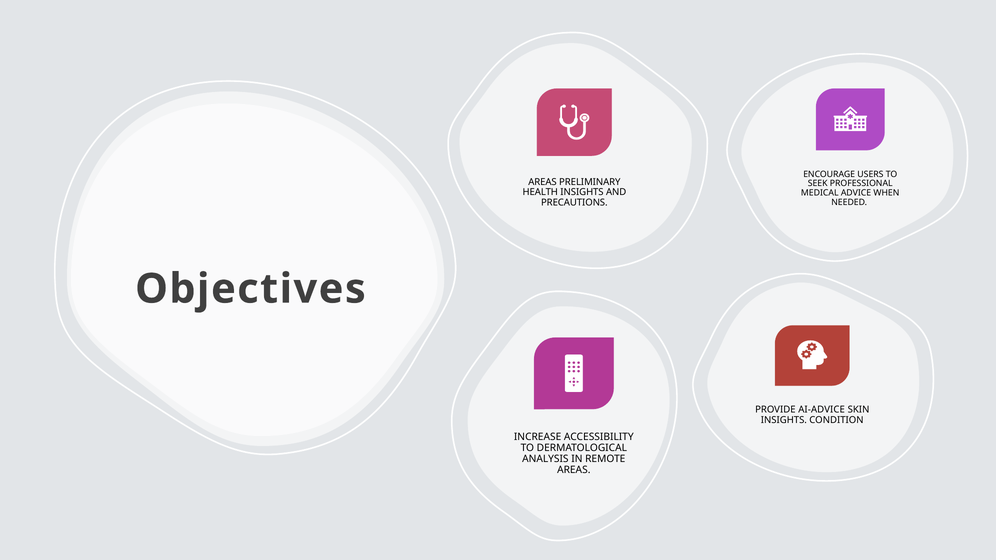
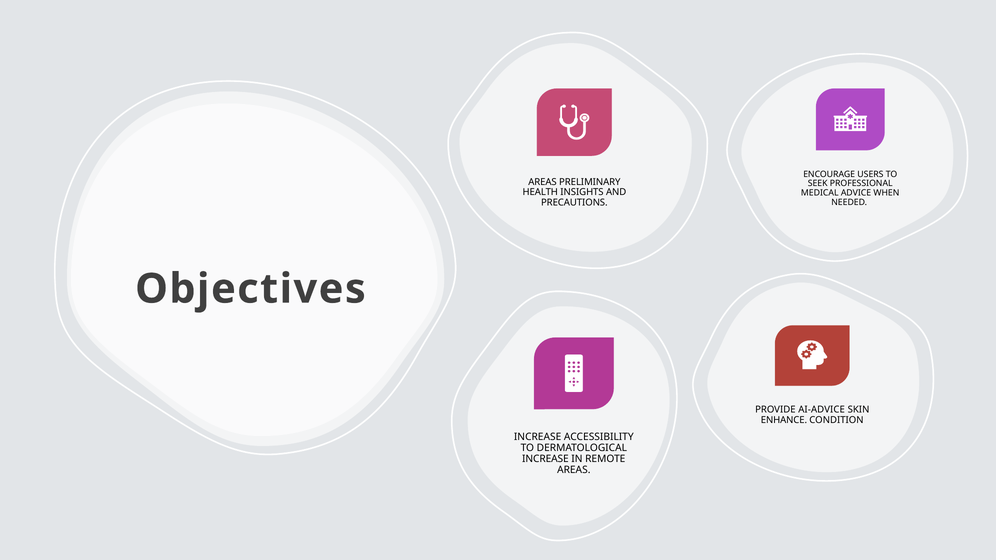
INSIGHTS: INSIGHTS -> ENHANCE (784, 420)
ANALYSIS: ANALYSIS -> INCREASE (545, 459)
